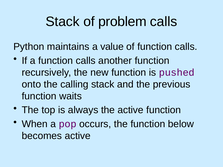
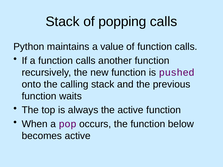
problem: problem -> popping (122, 22)
